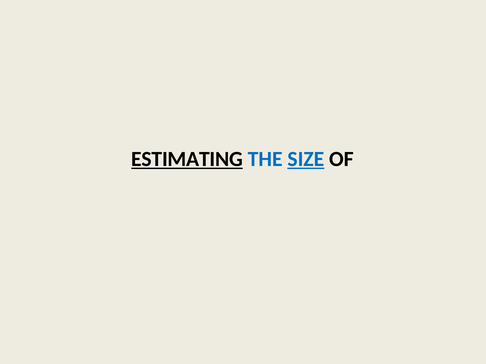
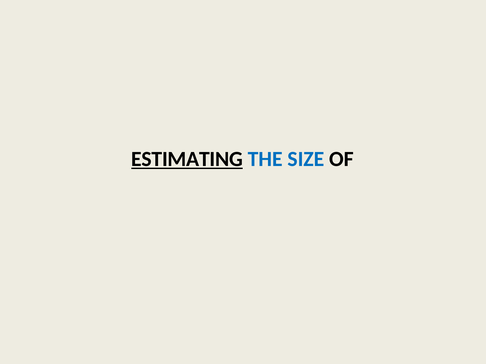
SIZE underline: present -> none (306, 159)
